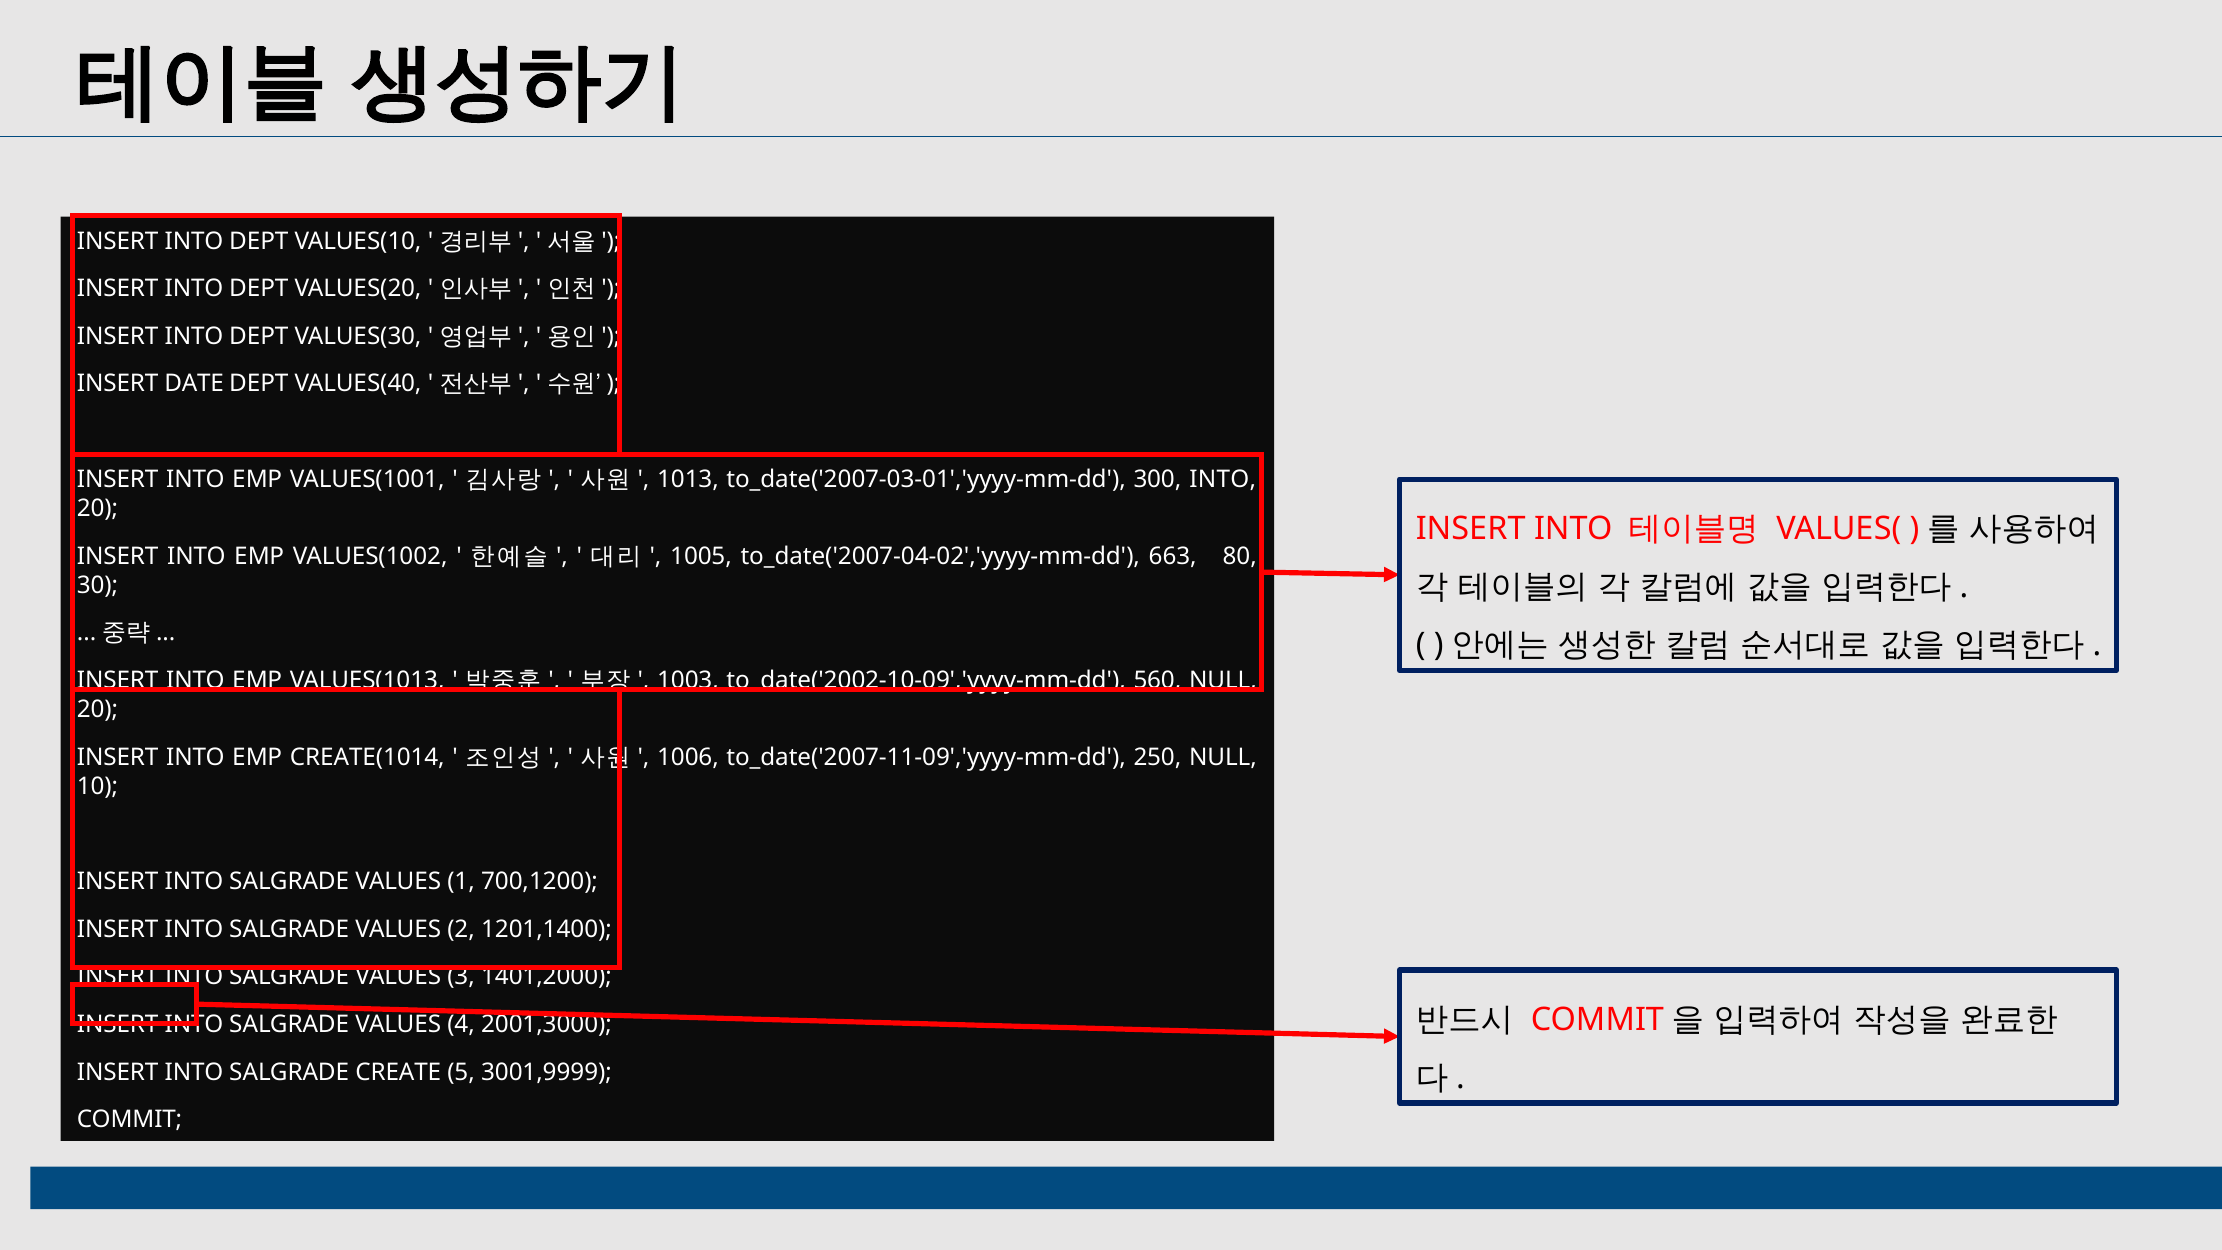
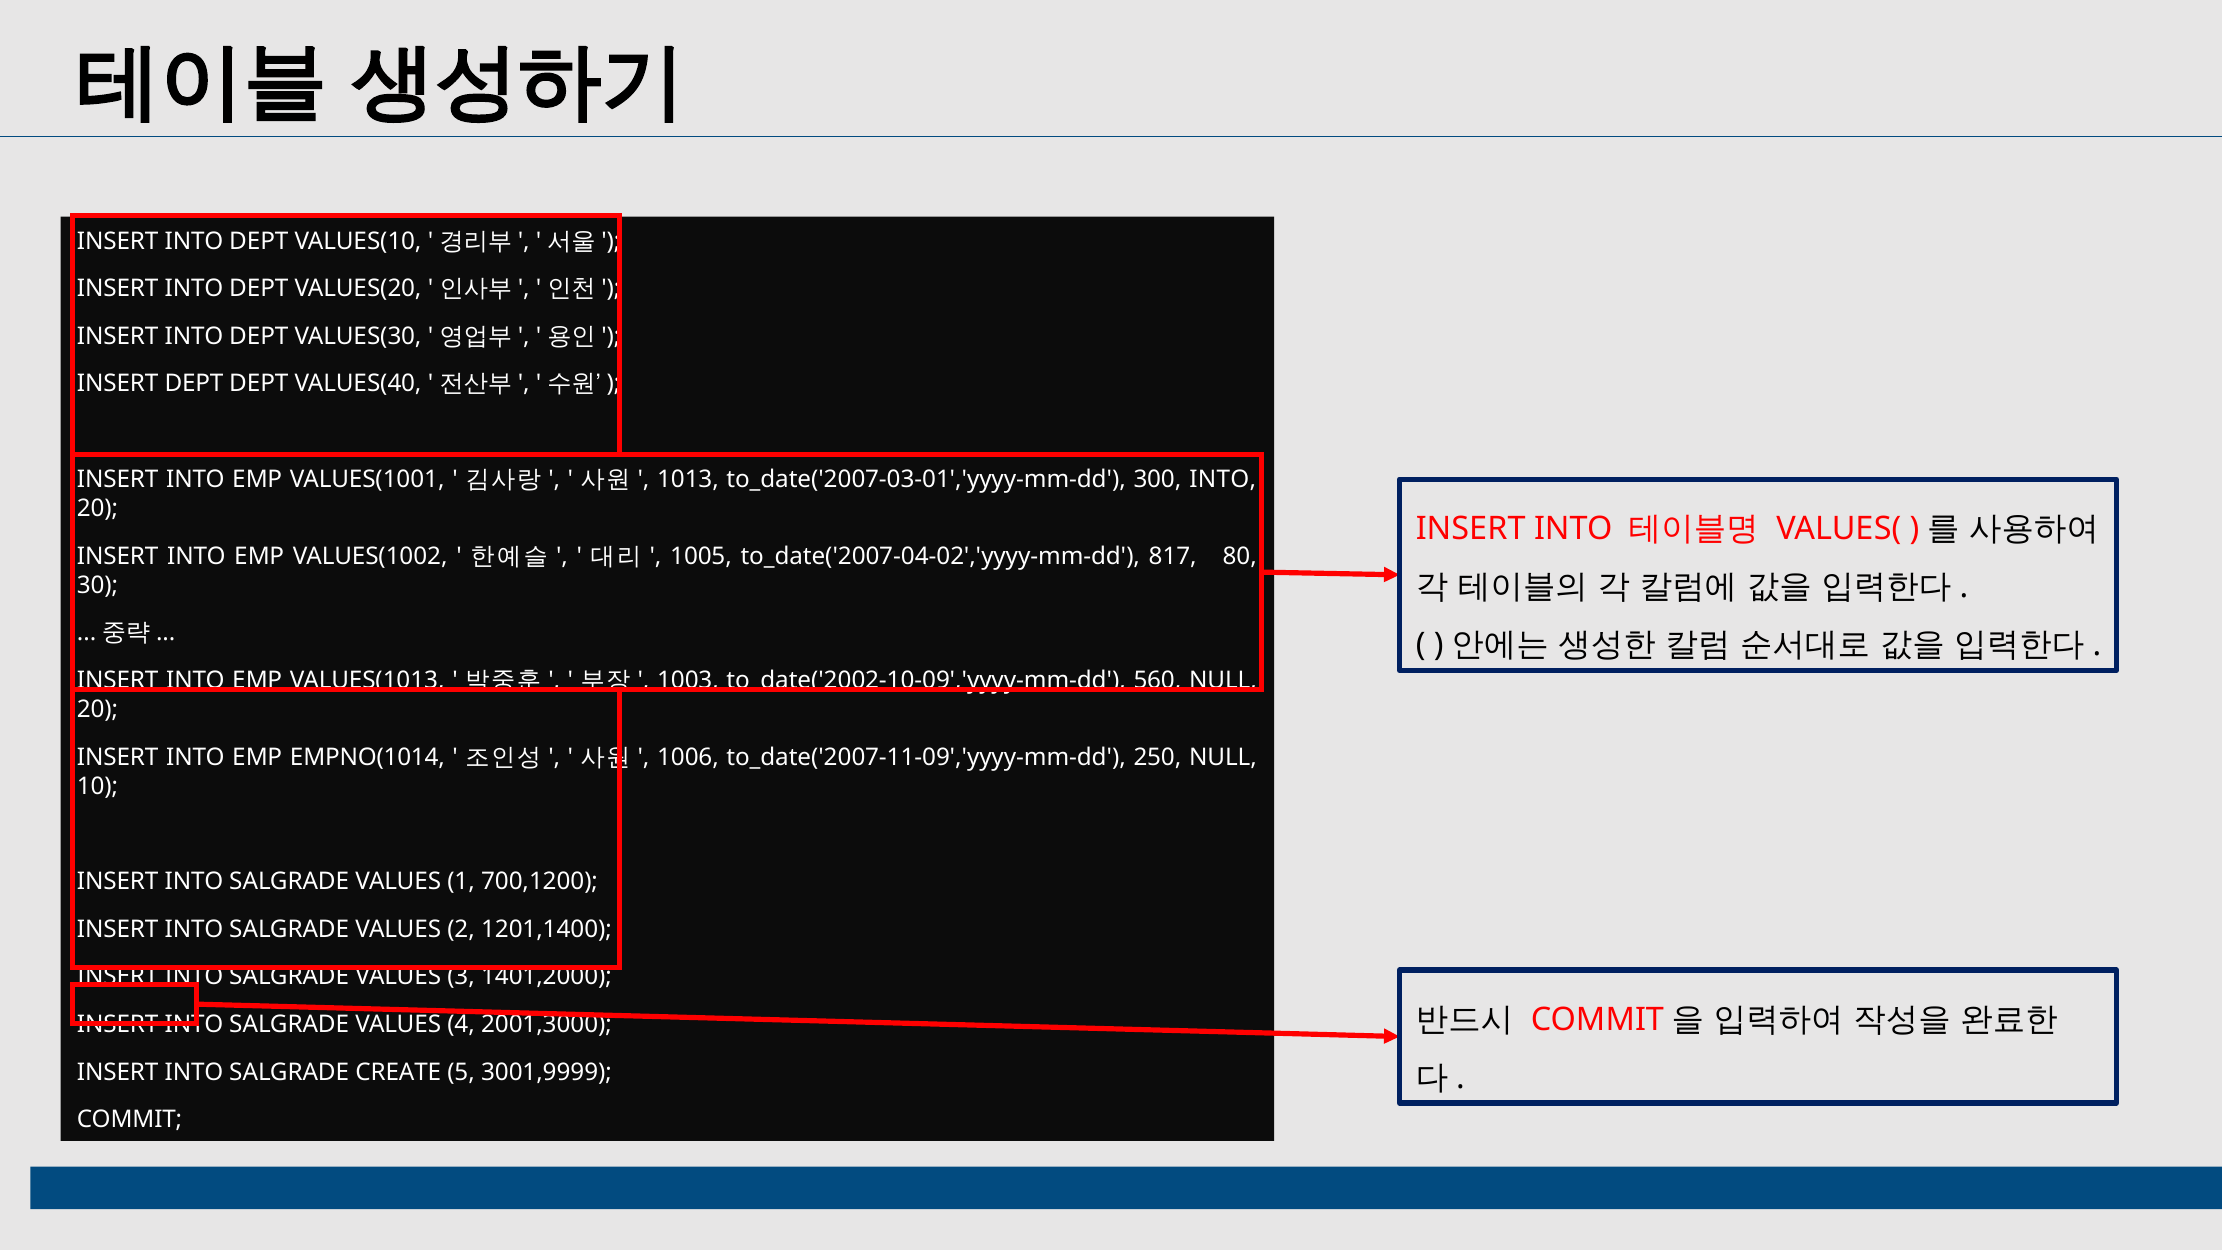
INSERT DATE: DATE -> DEPT (194, 384)
663: 663 -> 817 (1173, 556)
CREATE(1014: CREATE(1014 -> EMPNO(1014 (367, 757)
